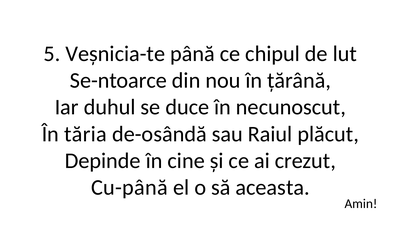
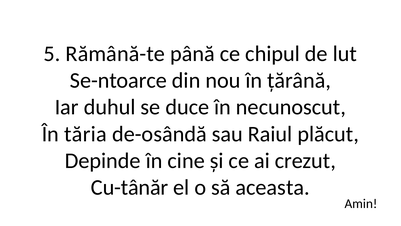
Veșnicia-te: Veșnicia-te -> Rămână-te (115, 54)
Cu-până: Cu-până -> Cu-tânăr (130, 187)
